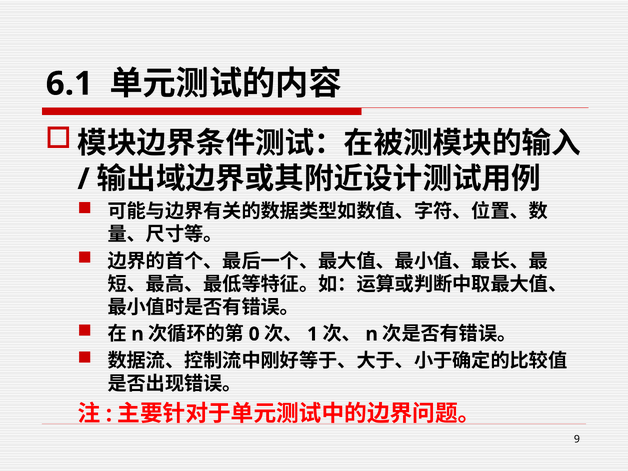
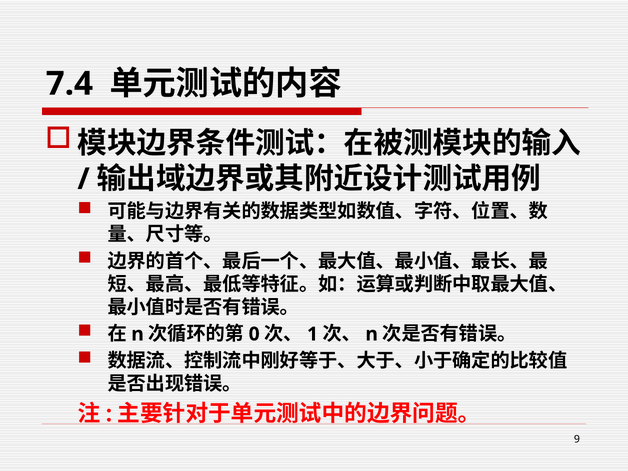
6.1: 6.1 -> 7.4 (69, 84)
